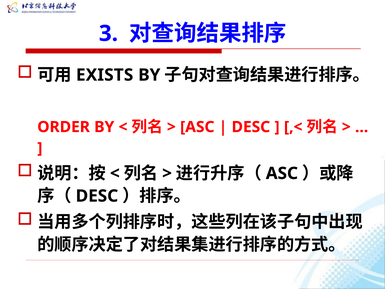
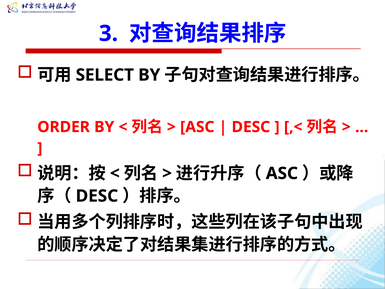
EXISTS: EXISTS -> SELECT (105, 75)
